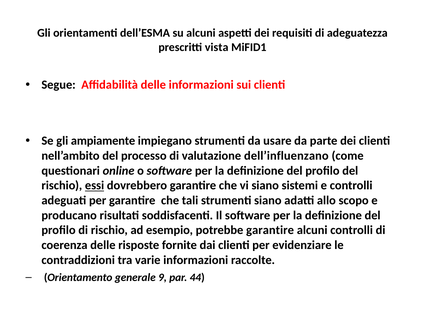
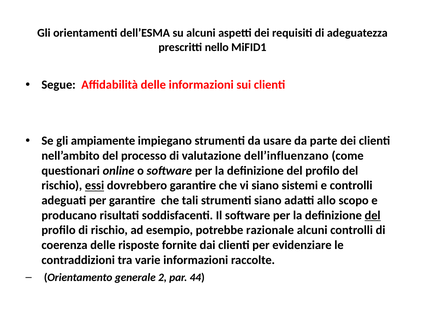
vista: vista -> nello (217, 47)
del underline: none -> present (373, 215)
potrebbe garantire: garantire -> razionale (270, 230)
9: 9 -> 2 (163, 277)
